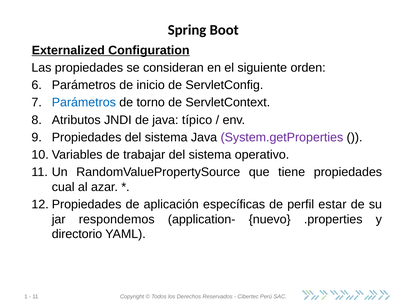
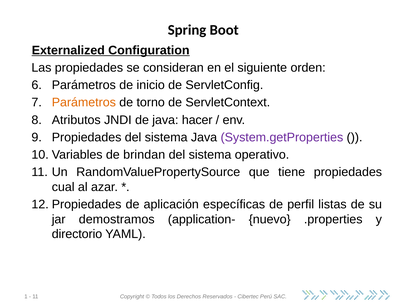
Parámetros colour: blue -> orange (84, 103)
típico: típico -> hacer (197, 120)
trabajar: trabajar -> brindan (144, 155)
estar: estar -> listas (332, 205)
respondemos: respondemos -> demostramos (117, 219)
